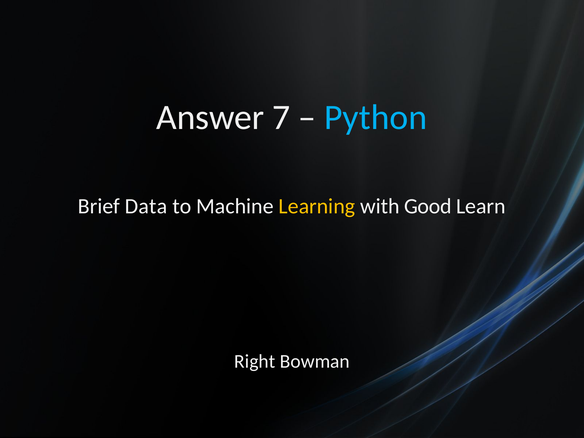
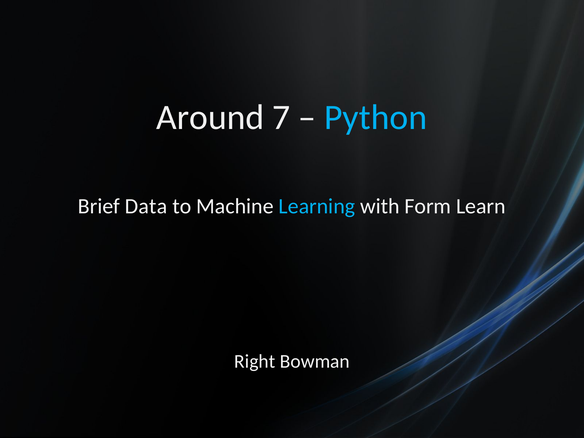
Answer: Answer -> Around (210, 118)
Learning colour: yellow -> light blue (317, 206)
Good: Good -> Form (428, 206)
